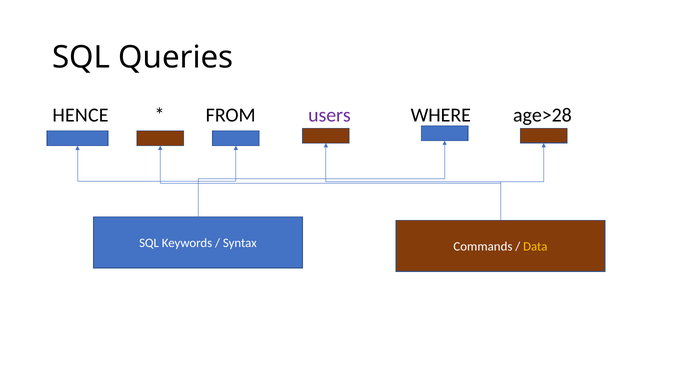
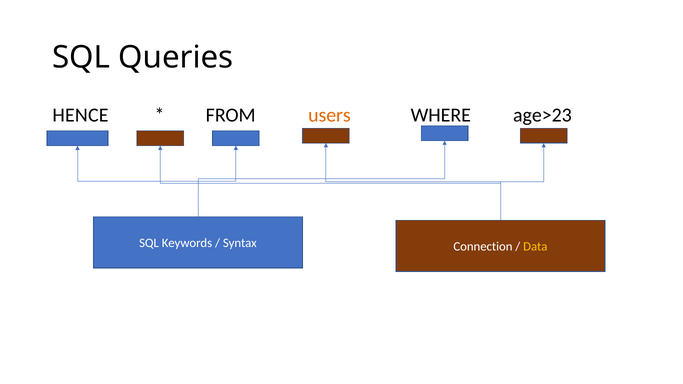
users colour: purple -> orange (329, 115)
age>28: age>28 -> age>23 (542, 115)
Commands: Commands -> Connection (483, 247)
